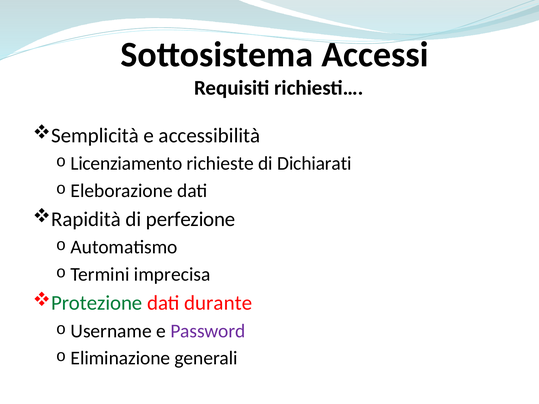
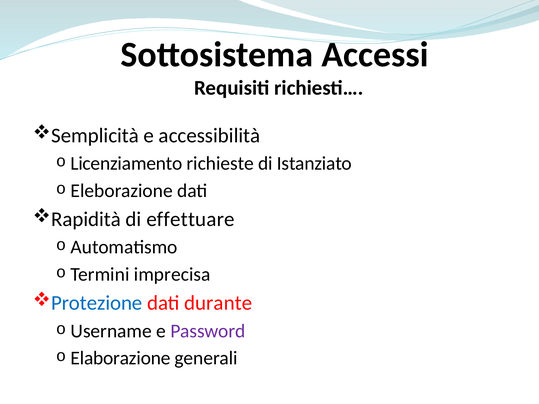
Dichiarati: Dichiarati -> Istanziato (314, 164)
perfezione: perfezione -> effettuare (190, 219)
Protezione colour: green -> blue (97, 303)
Eliminazione: Eliminazione -> Elaborazione (120, 358)
